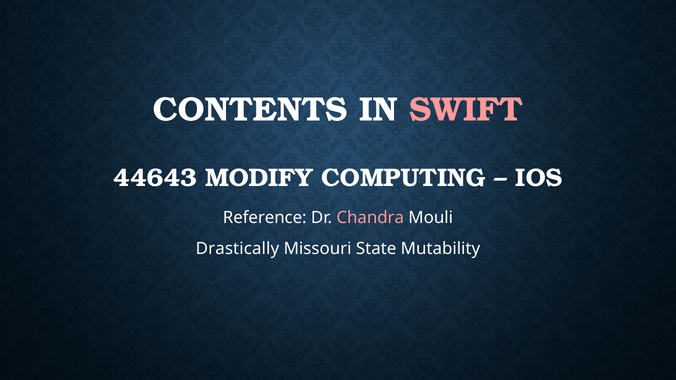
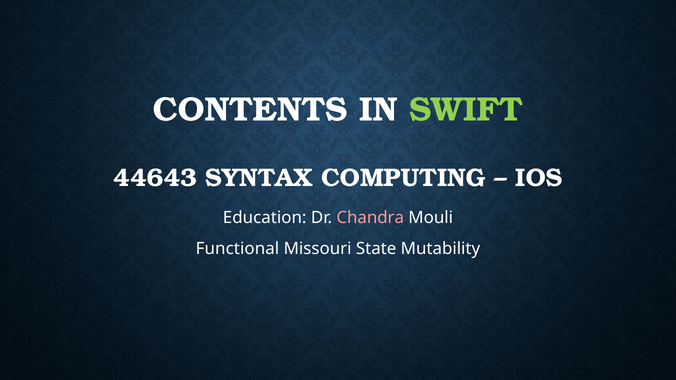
SWIFT colour: pink -> light green (466, 110)
MODIFY: MODIFY -> SYNTAX (259, 178)
Reference: Reference -> Education (265, 218)
Drastically: Drastically -> Functional (237, 249)
